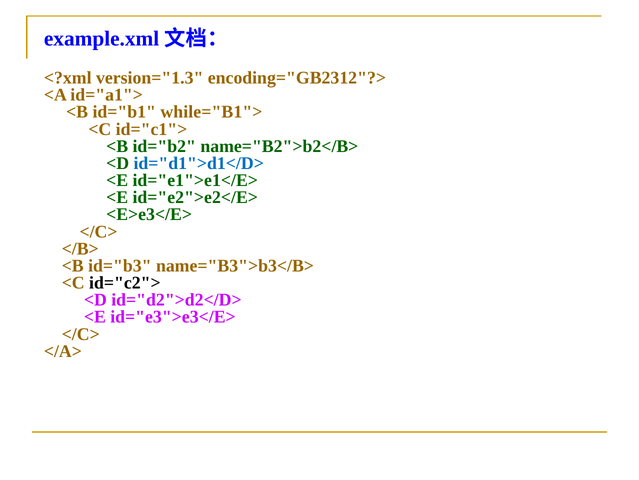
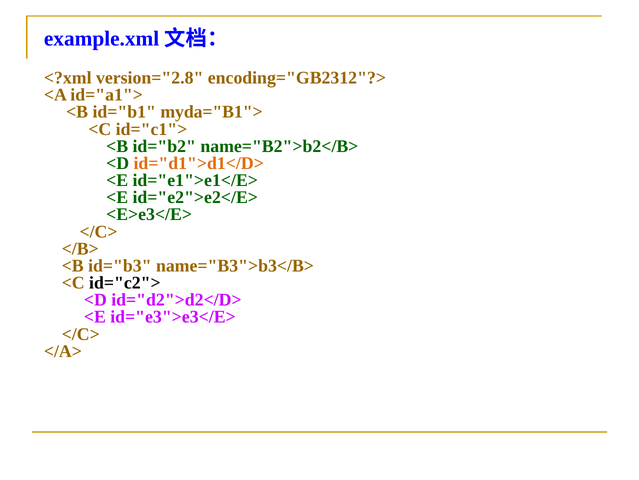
version="1.3: version="1.3 -> version="2.8 (150, 78)
while="B1">: while="B1"> -> myda="B1"> (212, 112)
id="d1">d1</D> colour: blue -> orange (199, 163)
